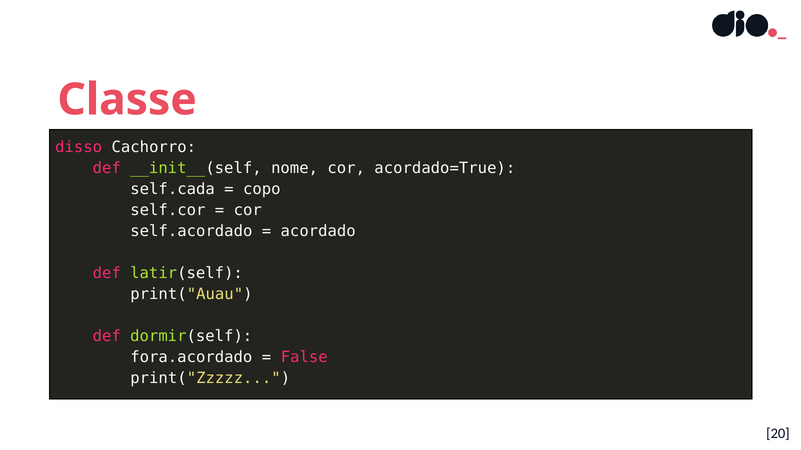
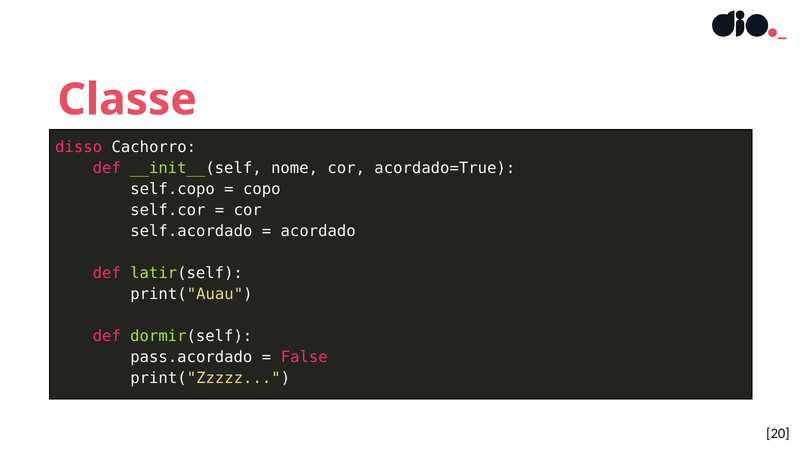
self.cada: self.cada -> self.copo (173, 190)
fora.acordado: fora.acordado -> pass.acordado (191, 358)
